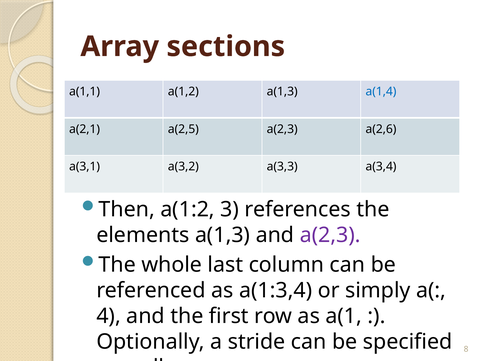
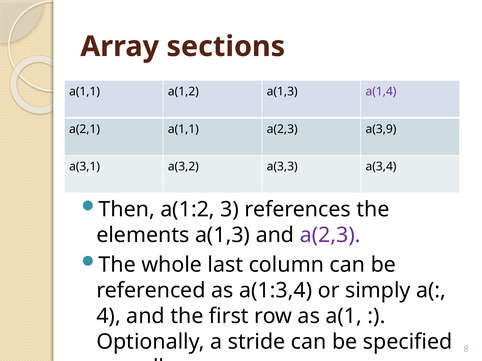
a(1,4 colour: blue -> purple (381, 92)
a(2,1 a(2,5: a(2,5 -> a(1,1 (183, 129)
a(2,6: a(2,6 -> a(3,9 (381, 129)
